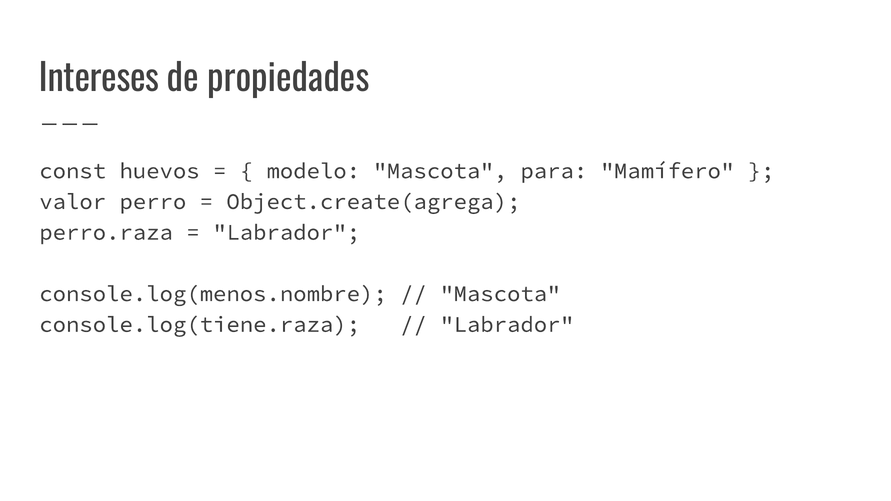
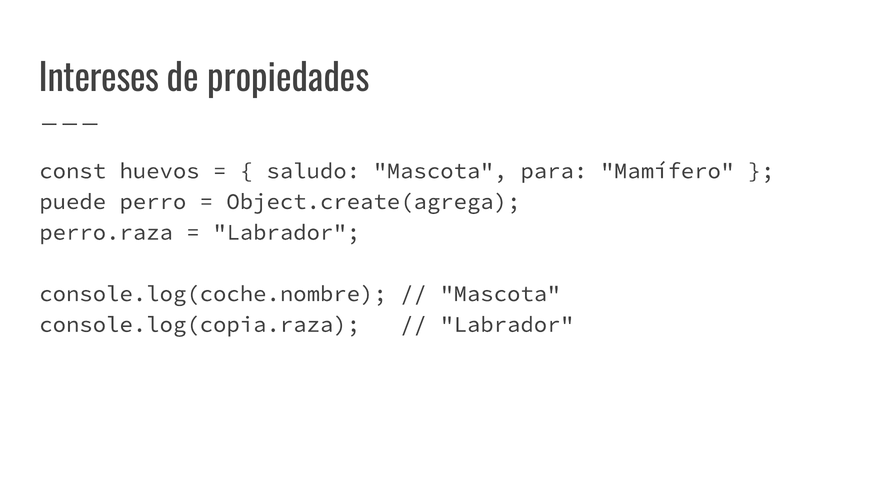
modelo: modelo -> saludo (313, 171)
valor: valor -> puede (73, 202)
console.log(menos.nombre: console.log(menos.nombre -> console.log(coche.nombre (213, 294)
console.log(tiene.raza: console.log(tiene.raza -> console.log(copia.raza (200, 325)
